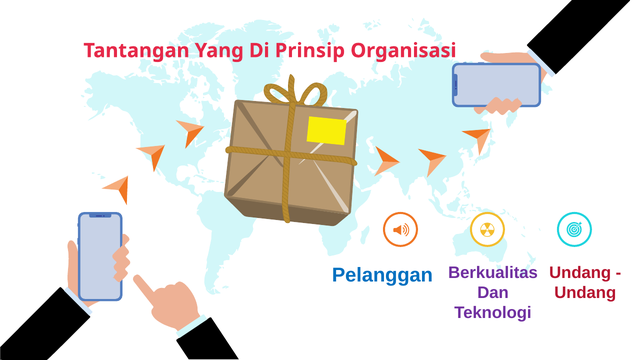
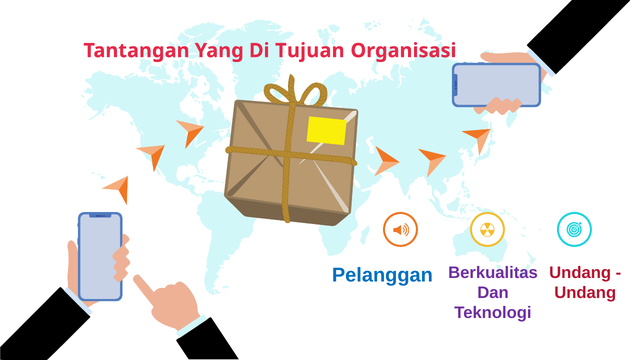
Prinsip: Prinsip -> Tujuan (310, 51)
